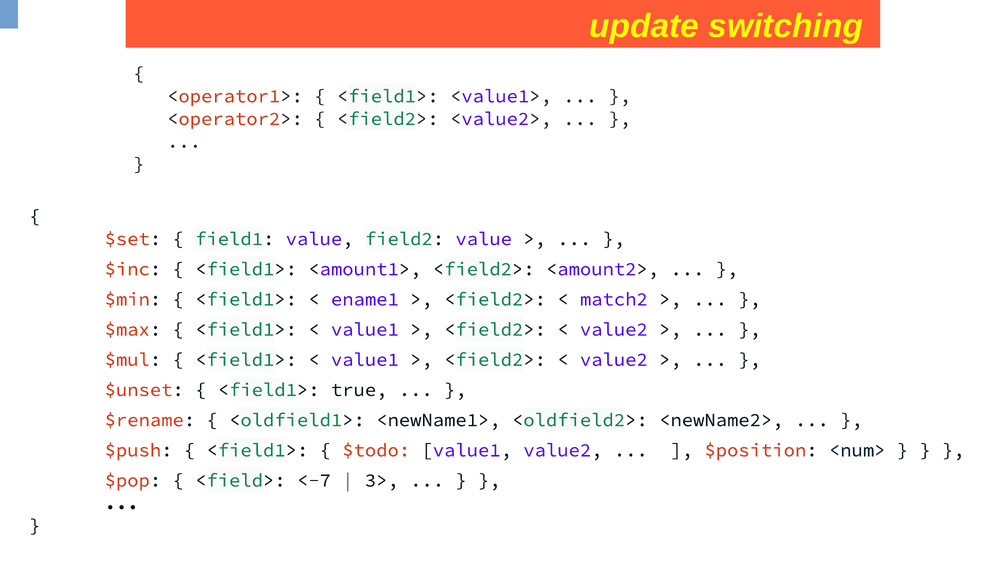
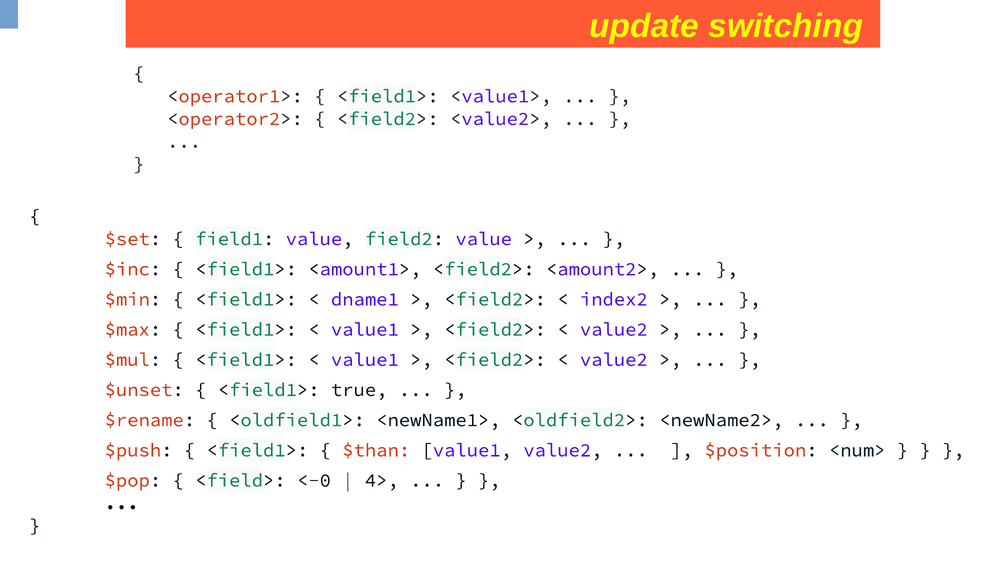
ename1: ename1 -> dname1 (365, 299)
match2: match2 -> index2 (614, 299)
$todo: $todo -> $than (376, 450)
<-7: <-7 -> <-0 (314, 480)
3>: 3> -> 4> (382, 480)
